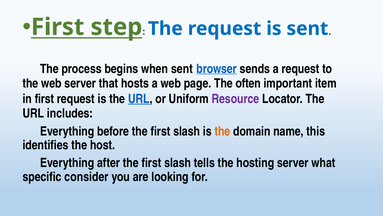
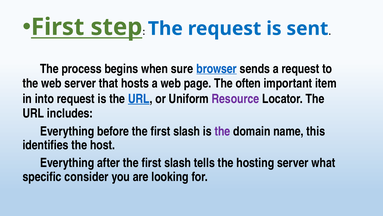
when sent: sent -> sure (182, 69)
in first: first -> into (44, 99)
the colour: orange -> purple (222, 131)
